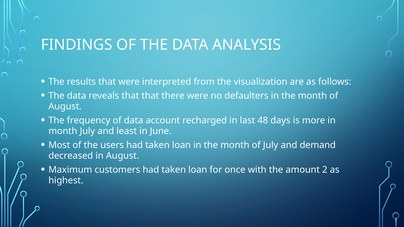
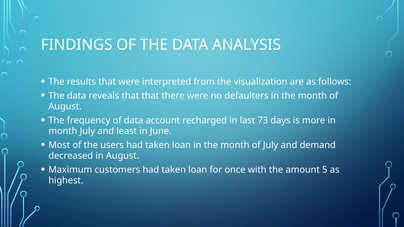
48: 48 -> 73 (263, 120)
2: 2 -> 5 (325, 170)
